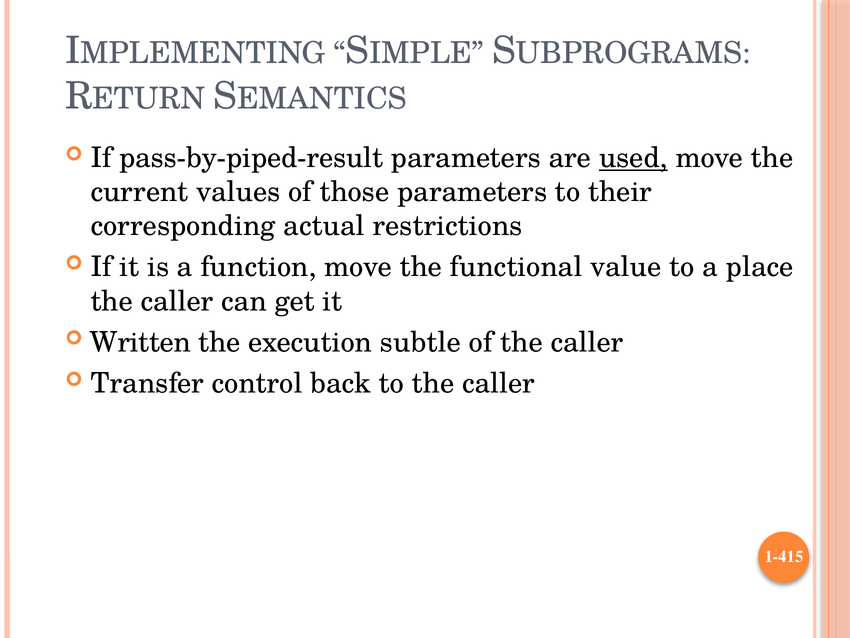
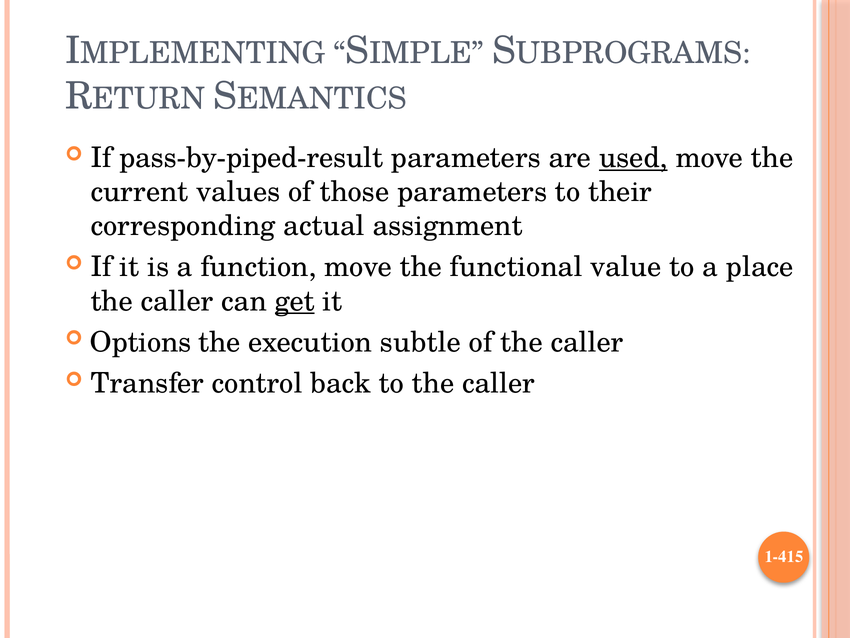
restrictions: restrictions -> assignment (448, 226)
get underline: none -> present (295, 301)
Written: Written -> Options (141, 342)
